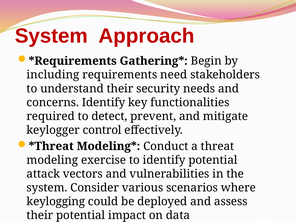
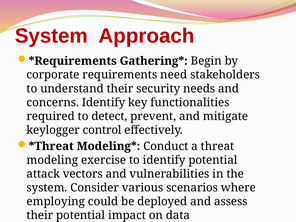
including: including -> corporate (53, 75)
keylogging: keylogging -> employing (56, 201)
